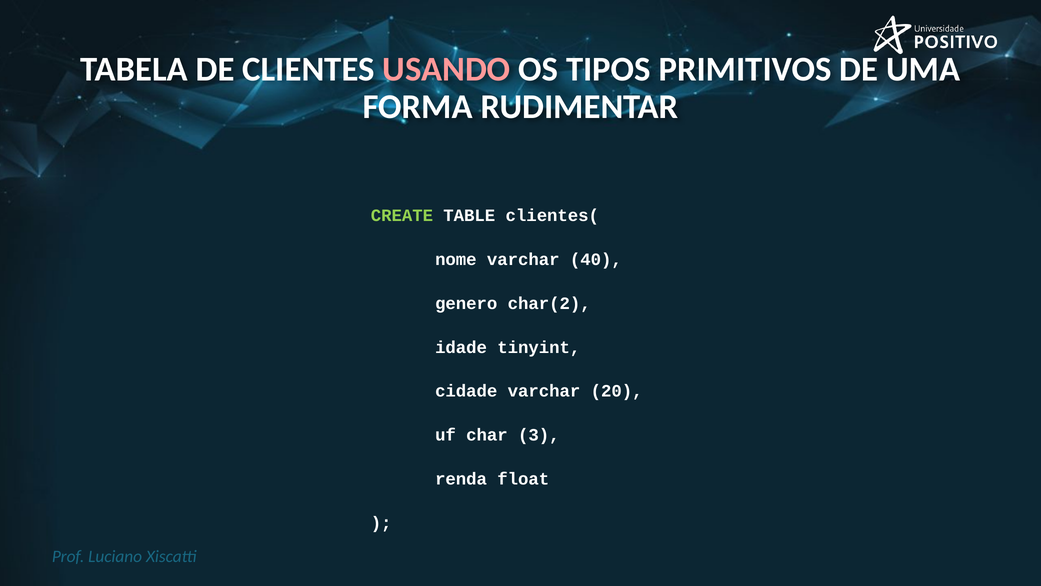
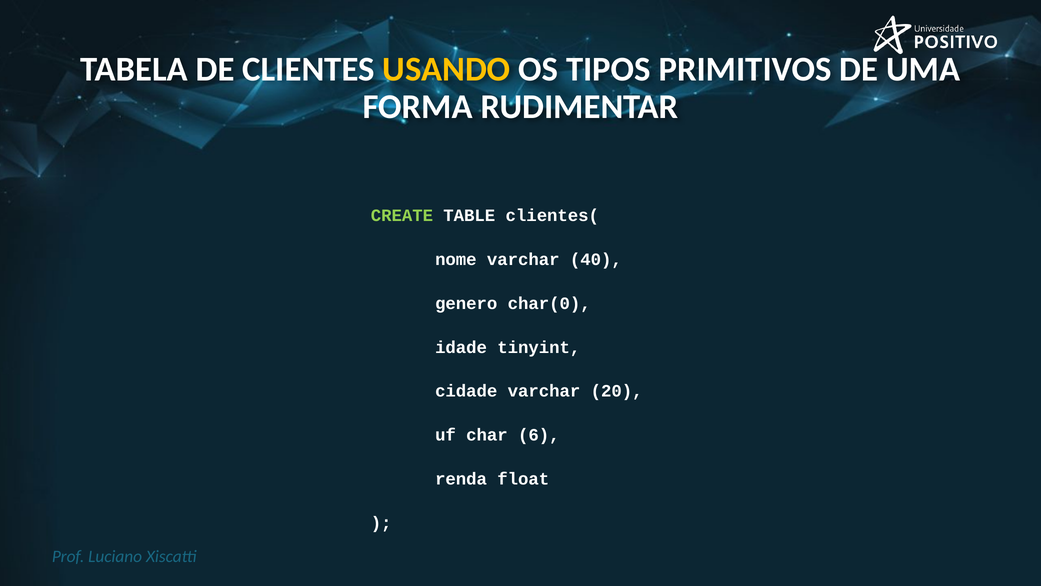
USANDO colour: pink -> yellow (446, 69)
char(2: char(2 -> char(0 (549, 303)
3: 3 -> 6 (539, 435)
